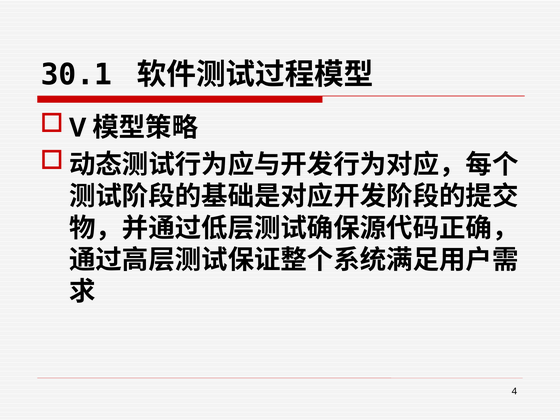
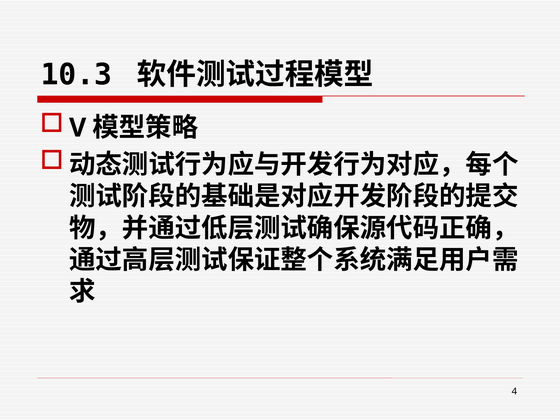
30.1: 30.1 -> 10.3 (76, 75)
